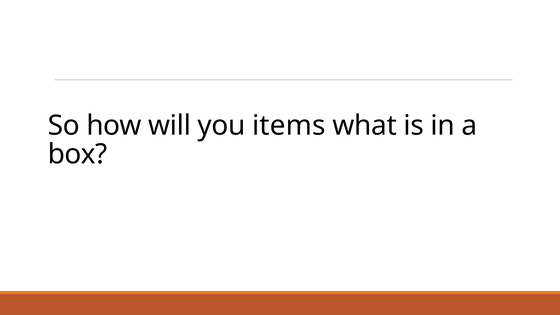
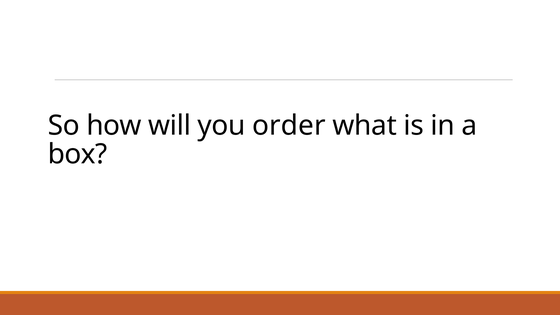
items: items -> order (289, 126)
